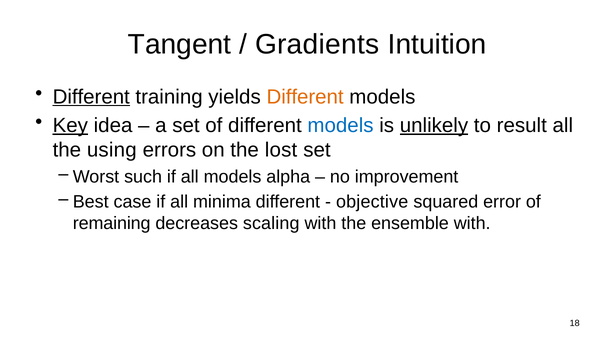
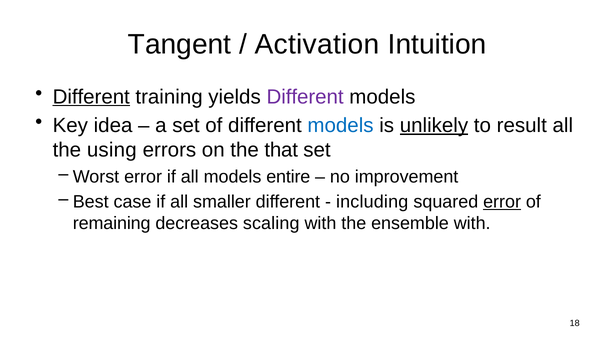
Gradients: Gradients -> Activation (317, 45)
Different colour: orange -> purple (305, 97)
Key underline: present -> none (70, 125)
lost: lost -> that (281, 150)
Worst such: such -> error (143, 177)
alpha: alpha -> entire (288, 177)
minima: minima -> smaller (222, 202)
objective: objective -> including (372, 202)
error underline: none -> present (502, 202)
